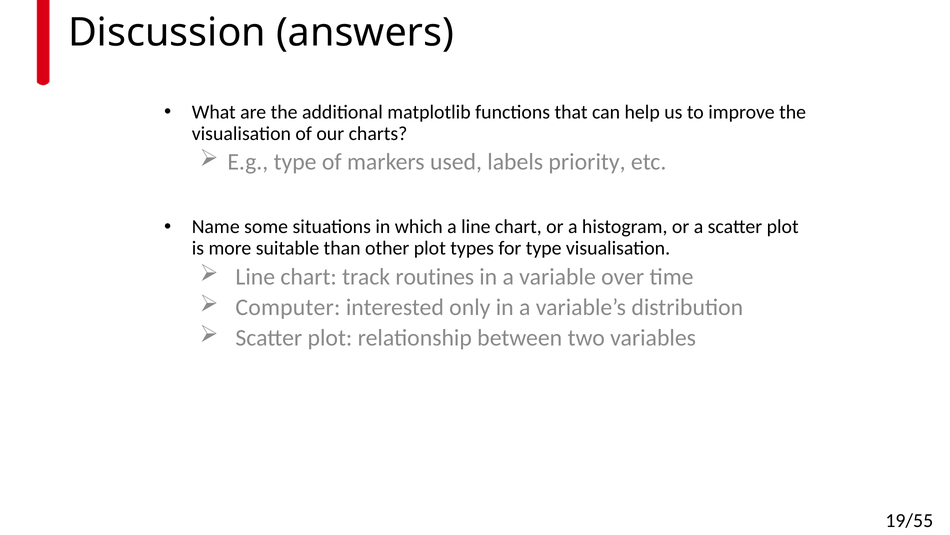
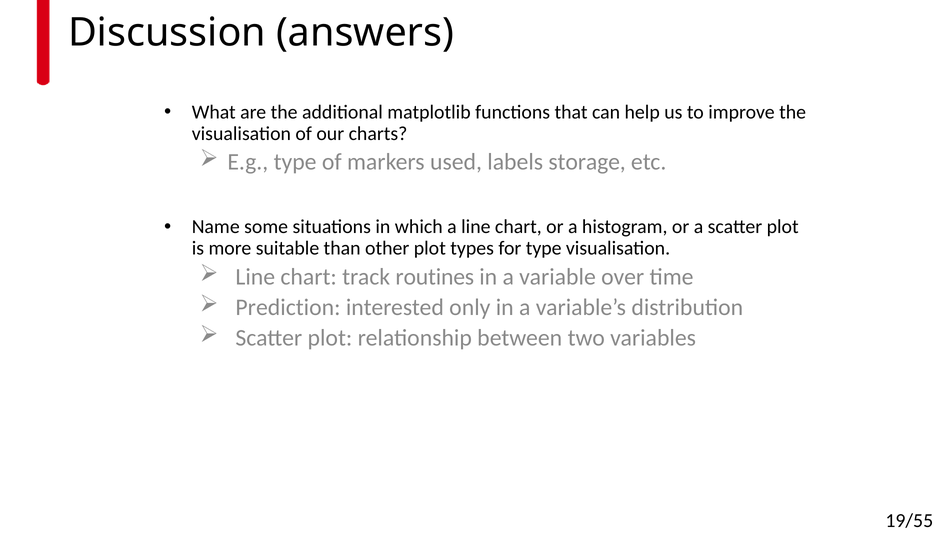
priority: priority -> storage (587, 162)
Computer: Computer -> Prediction (288, 307)
